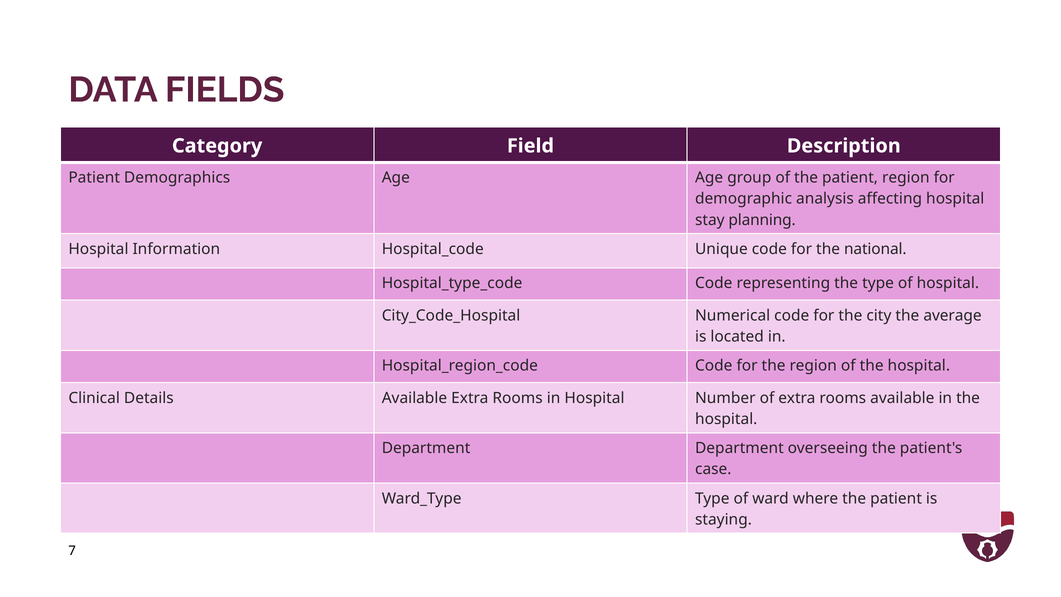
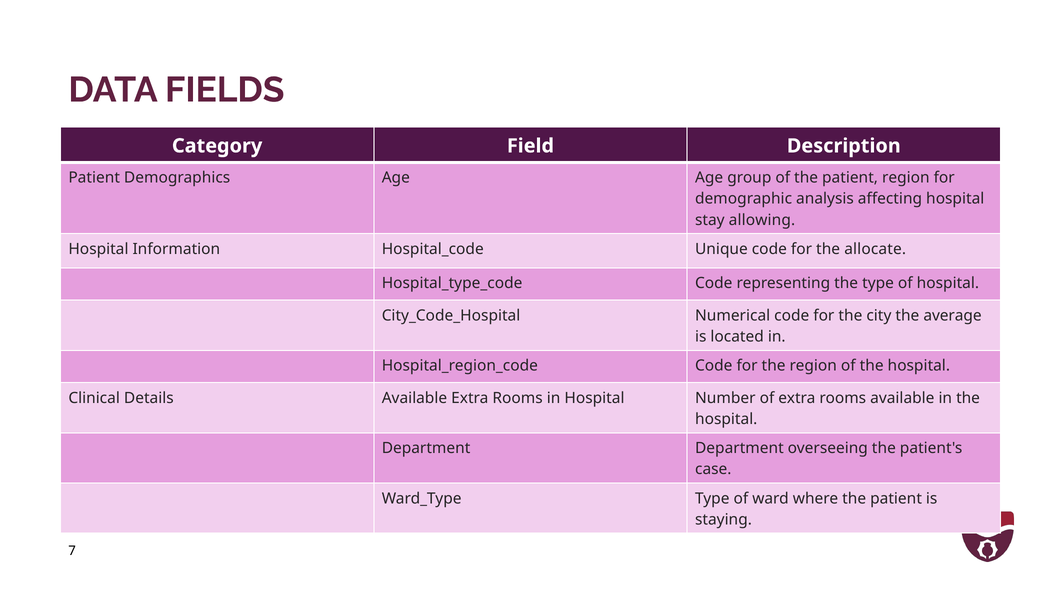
planning: planning -> allowing (762, 220)
national: national -> allocate (875, 249)
